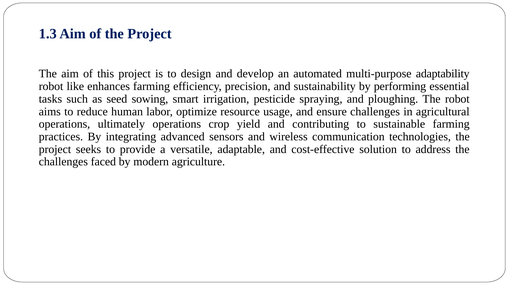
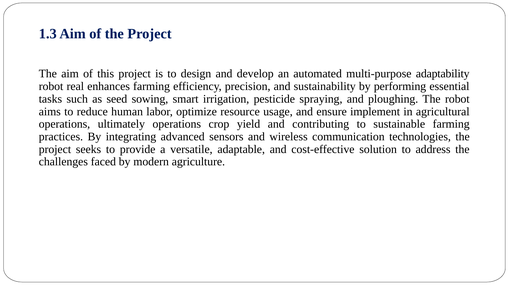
like: like -> real (75, 86)
ensure challenges: challenges -> implement (375, 112)
